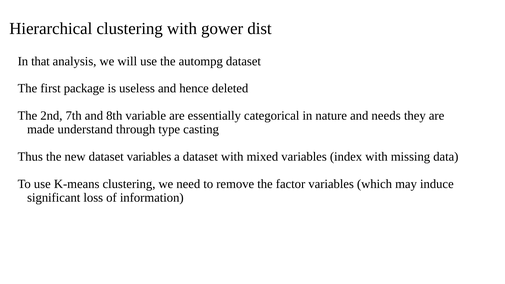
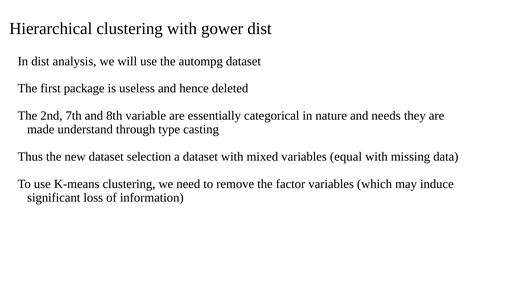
In that: that -> dist (40, 61)
dataset variables: variables -> selection (149, 157)
index: index -> equal (346, 157)
